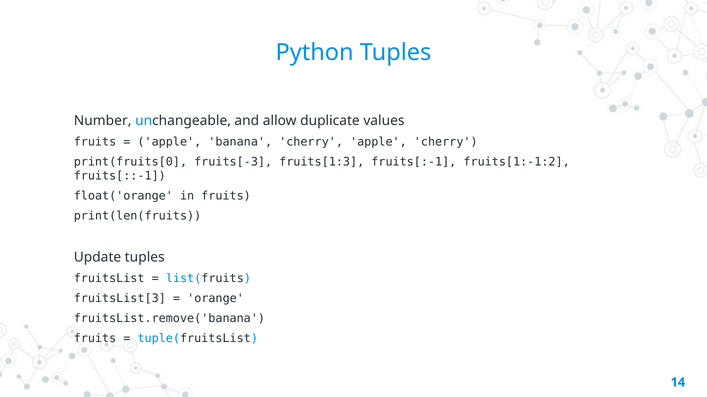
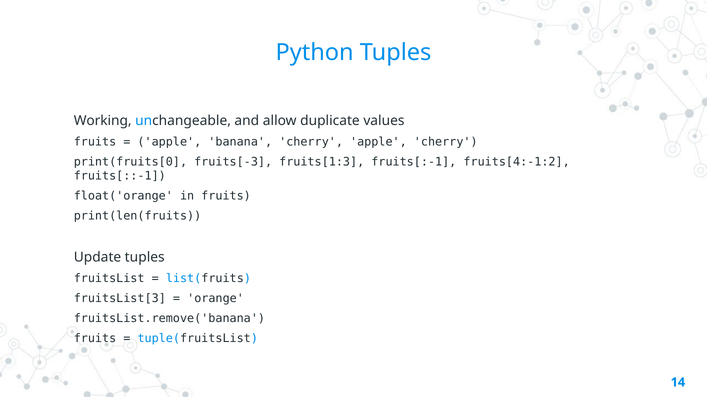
Number: Number -> Working (103, 121)
fruits[1:-1:2: fruits[1:-1:2 -> fruits[4:-1:2 (517, 162)
